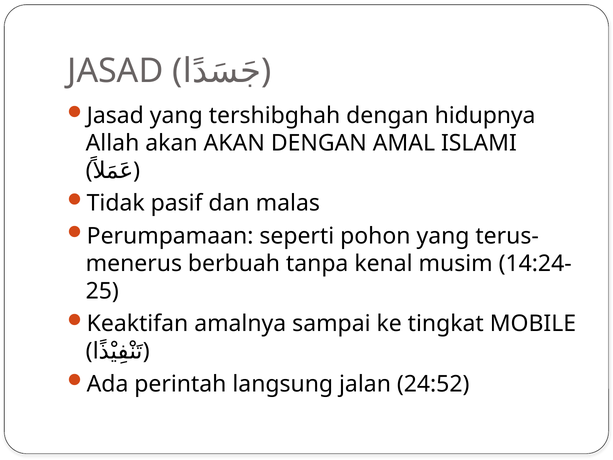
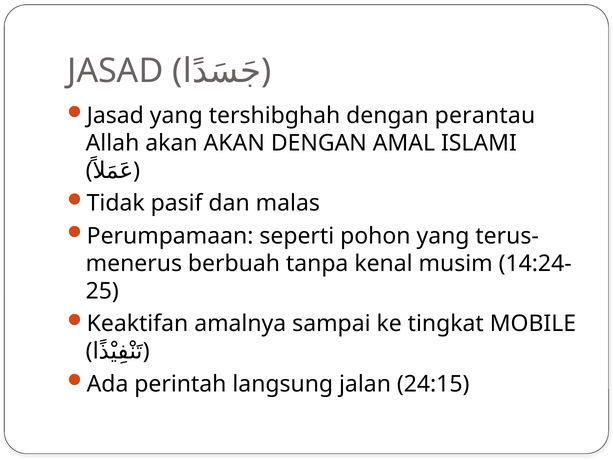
hidupnya: hidupnya -> perantau (485, 115)
24:52: 24:52 -> 24:15 (433, 384)
